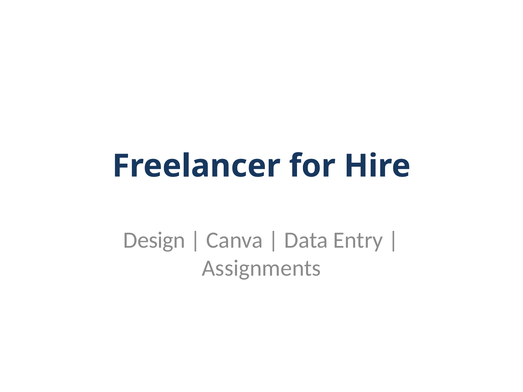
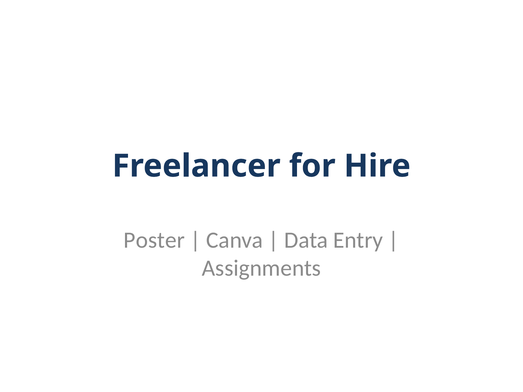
Design: Design -> Poster (154, 240)
